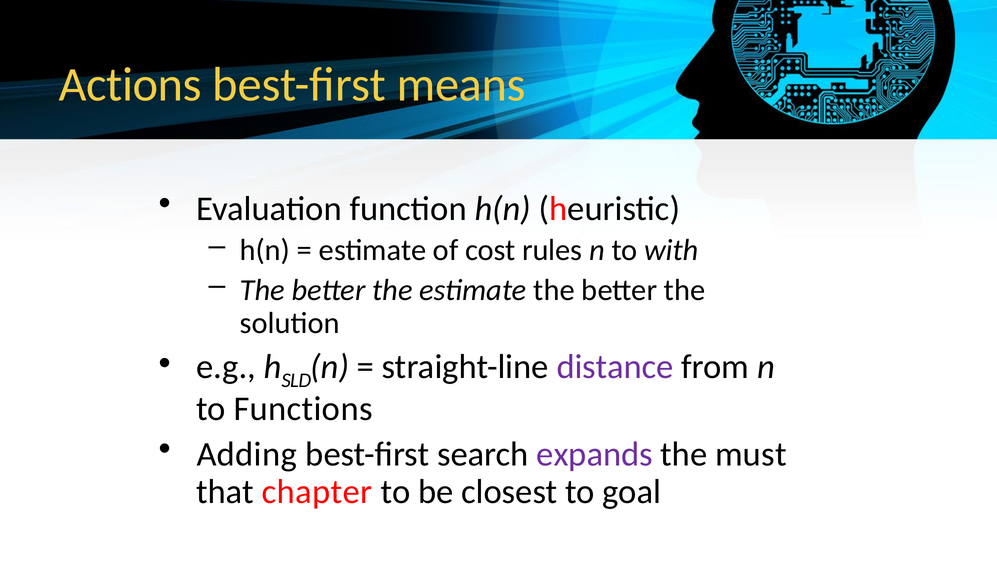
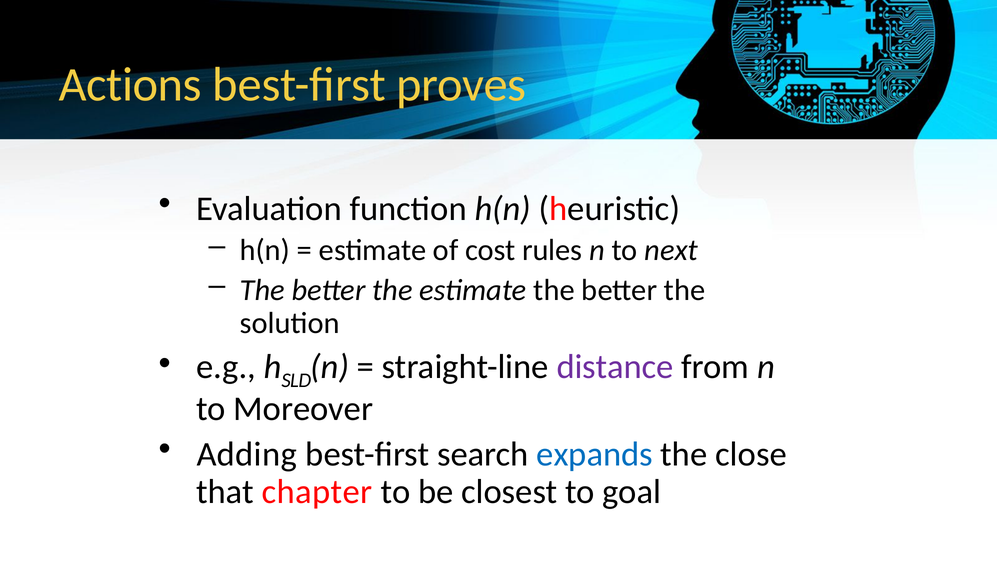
means: means -> proves (461, 85)
with: with -> next (671, 250)
Functions: Functions -> Moreover (303, 409)
expands colour: purple -> blue (595, 454)
must: must -> close (751, 454)
